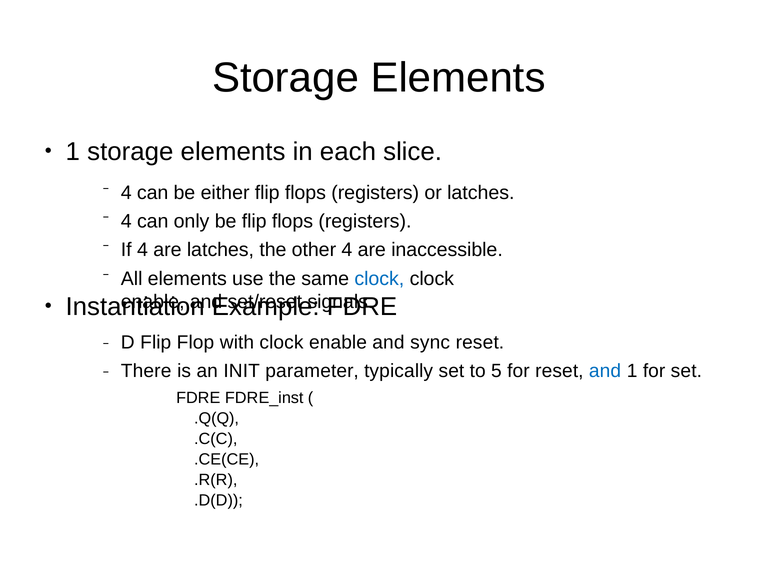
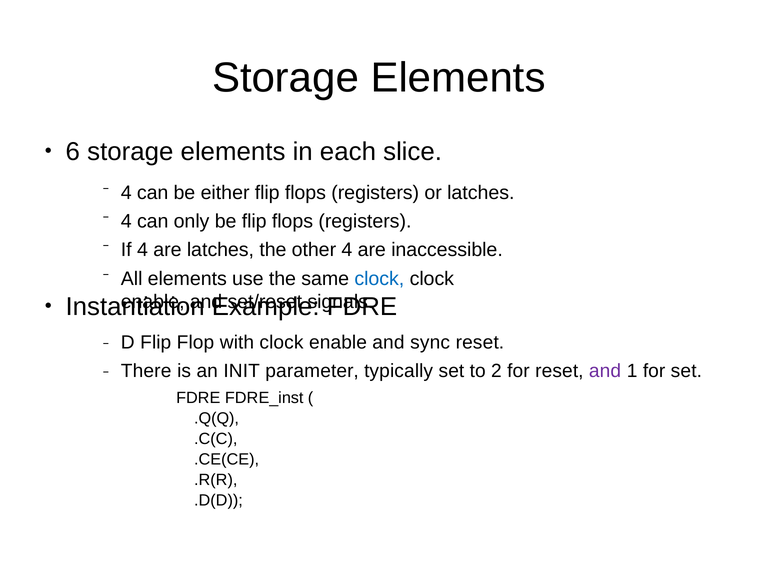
1: 1 -> 6 (73, 152)
5: 5 -> 2 (496, 371)
and colour: blue -> purple (605, 371)
